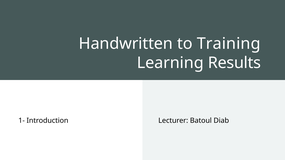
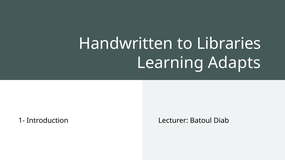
Training: Training -> Libraries (229, 44)
Results: Results -> Adapts (234, 63)
